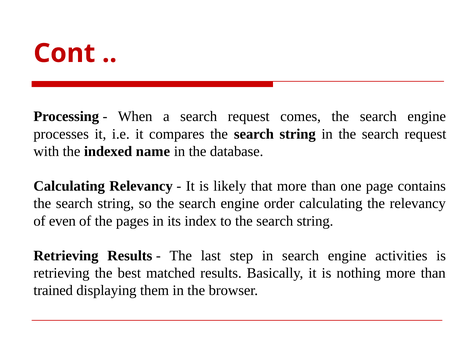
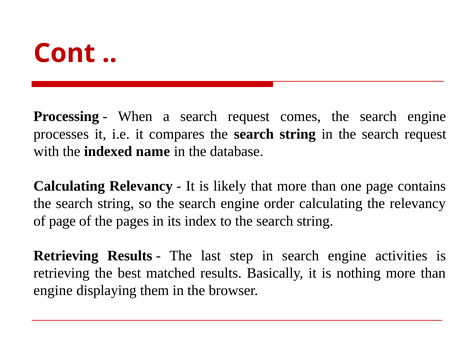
of even: even -> page (62, 221)
trained: trained -> engine (53, 290)
